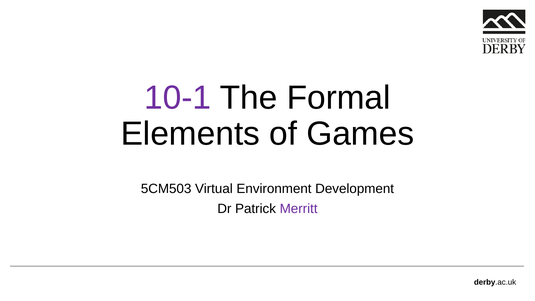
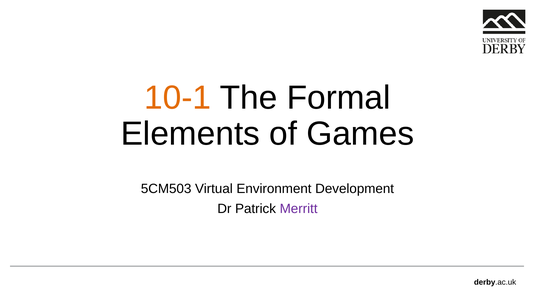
10-1 colour: purple -> orange (178, 98)
